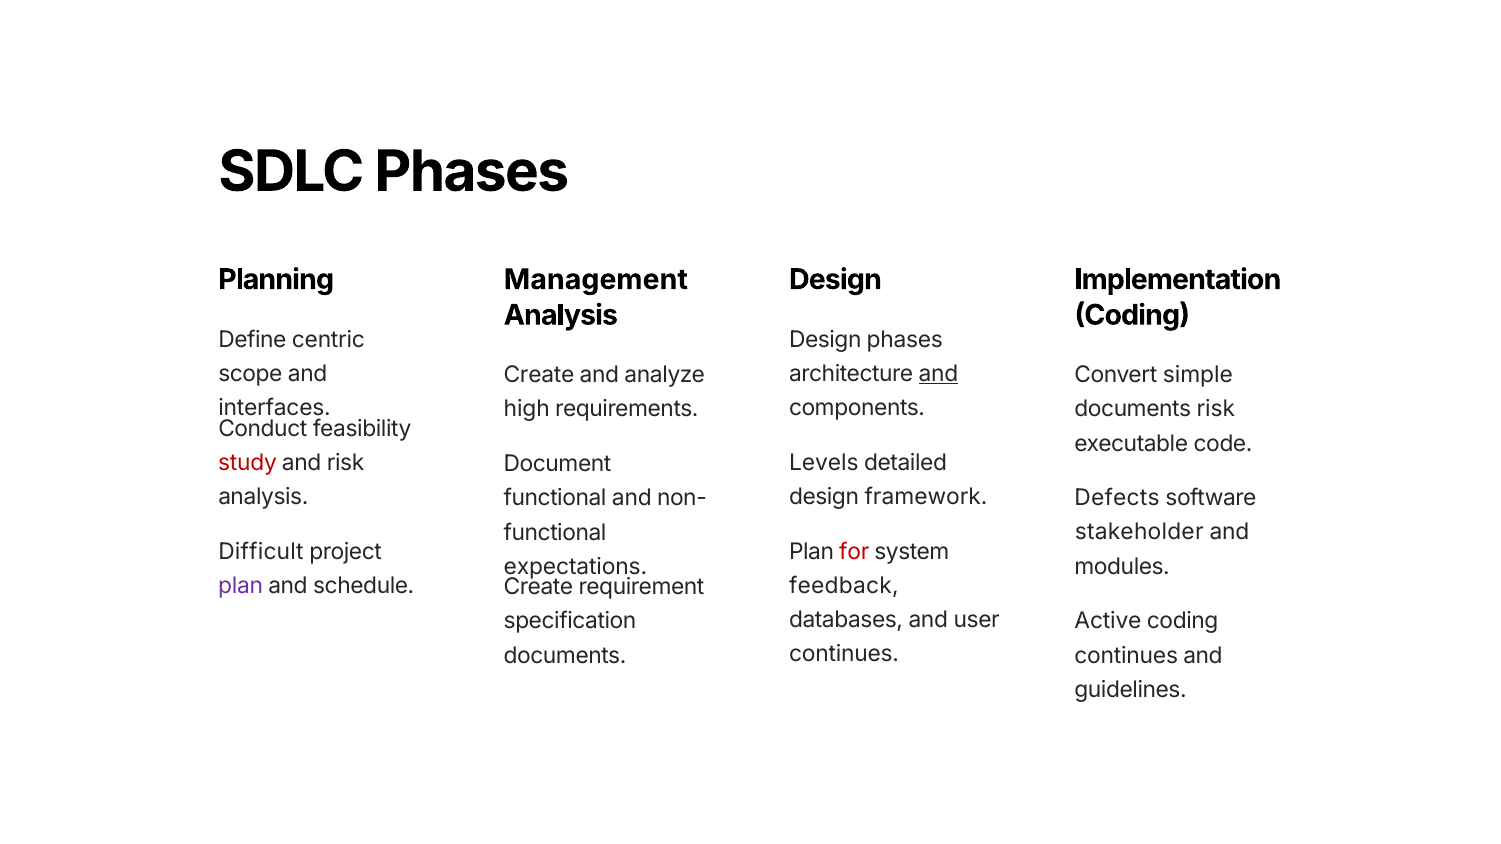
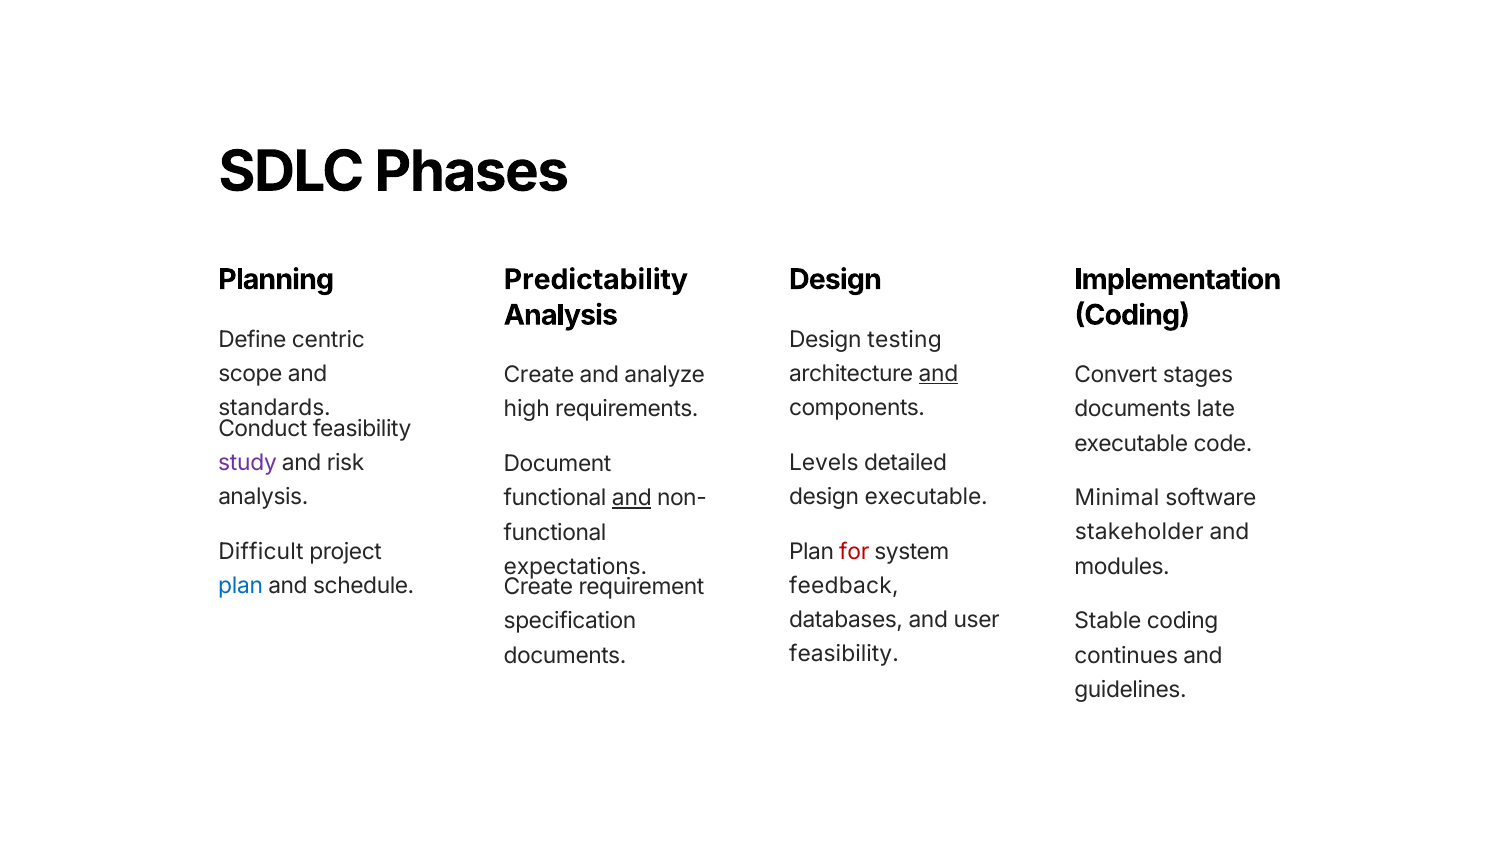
Management: Management -> Predictability (596, 280)
Design phases: phases -> testing (905, 340)
simple: simple -> stages (1198, 375)
interfaces: interfaces -> standards (275, 408)
documents risk: risk -> late (1216, 410)
study colour: red -> purple (247, 463)
design framework: framework -> executable (926, 497)
and underline: none -> present (632, 499)
Defects: Defects -> Minimal (1117, 498)
plan colour: purple -> blue (241, 586)
Active: Active -> Stable (1108, 622)
continues: continues -> feasibility (844, 654)
